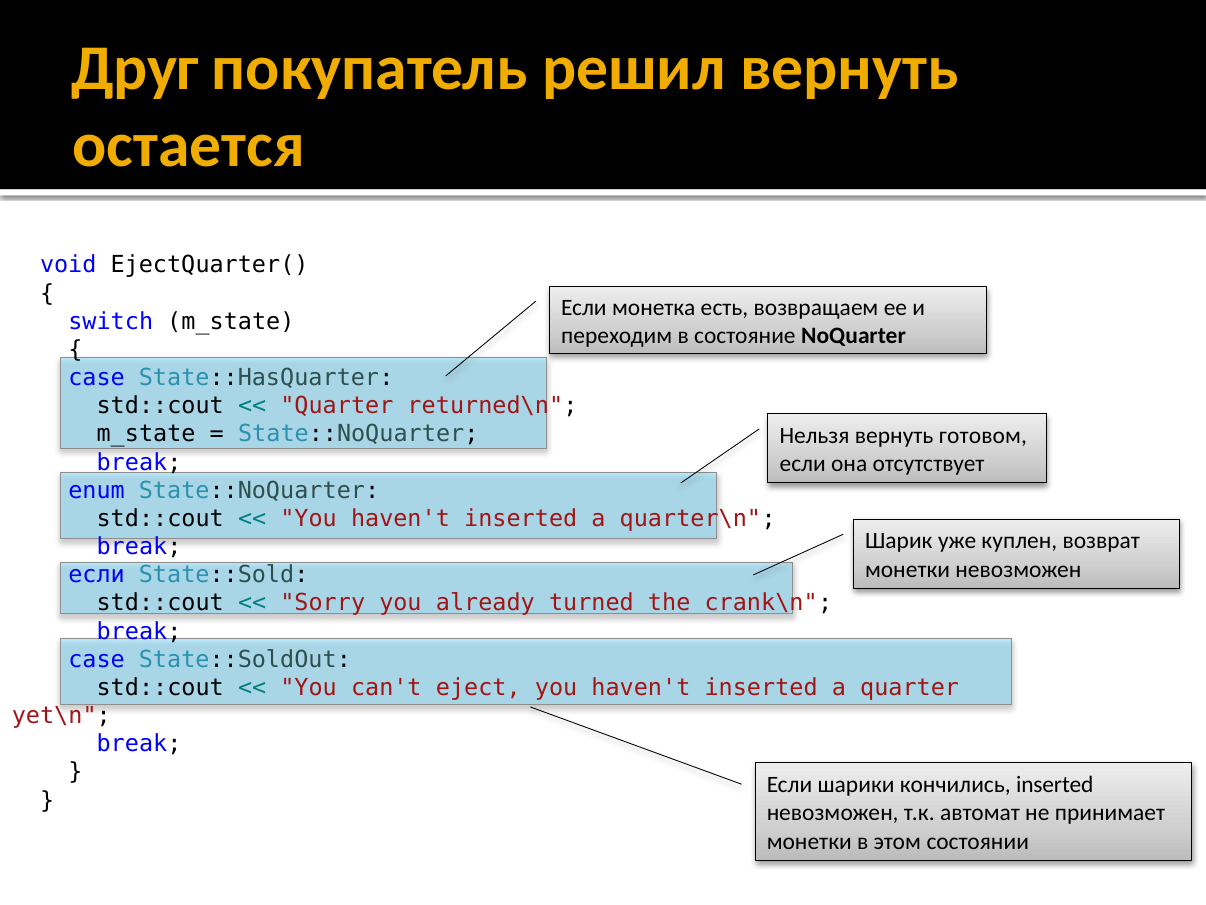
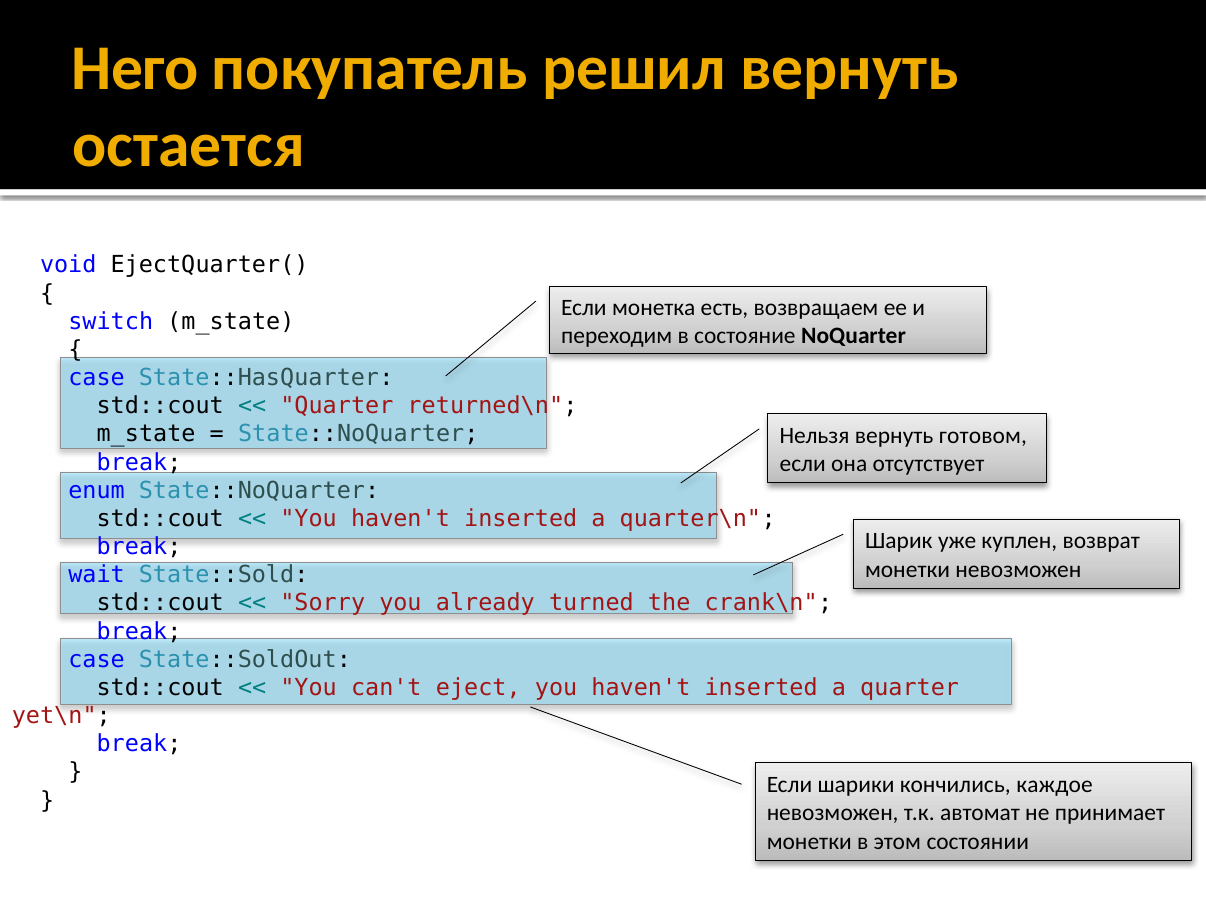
Друг: Друг -> Него (135, 69)
если: если -> wait (97, 575)
кончились inserted: inserted -> каждое (1055, 785)
